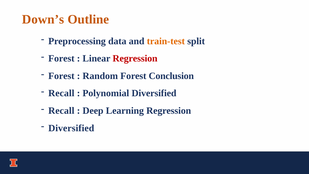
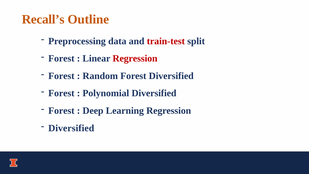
Down’s: Down’s -> Recall’s (43, 19)
train-test colour: orange -> red (166, 41)
Forest Conclusion: Conclusion -> Diversified (171, 76)
Recall: Recall -> Forest (61, 93)
Recall: Recall -> Forest (61, 111)
